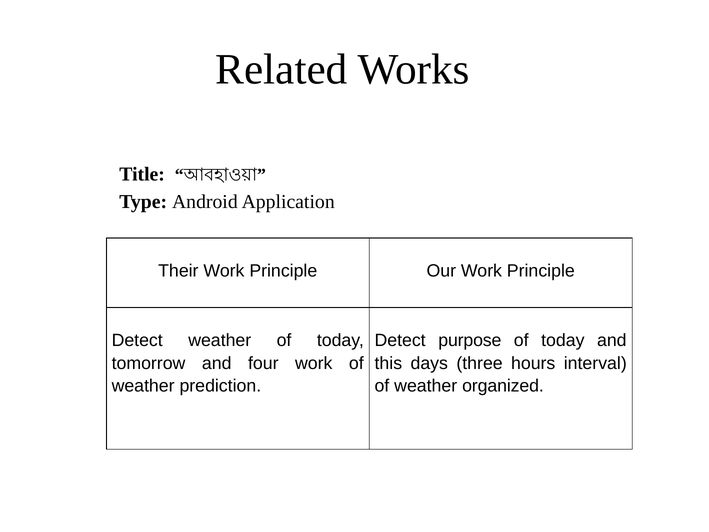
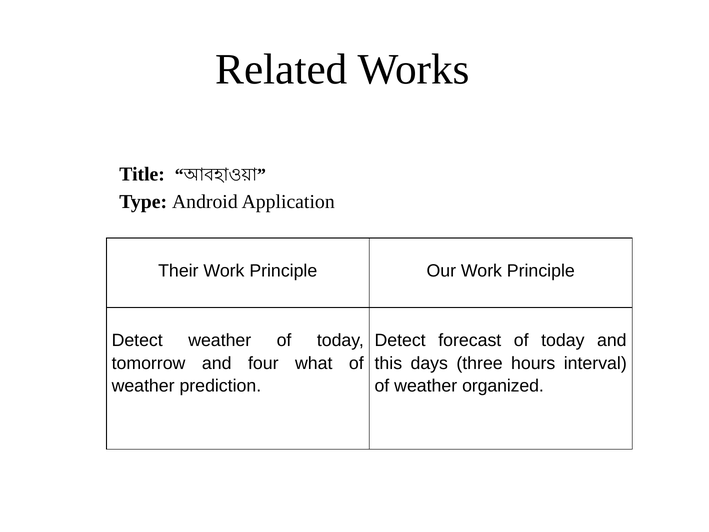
purpose: purpose -> forecast (470, 340)
four work: work -> what (314, 363)
